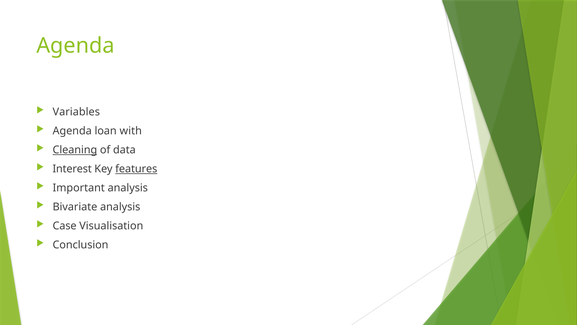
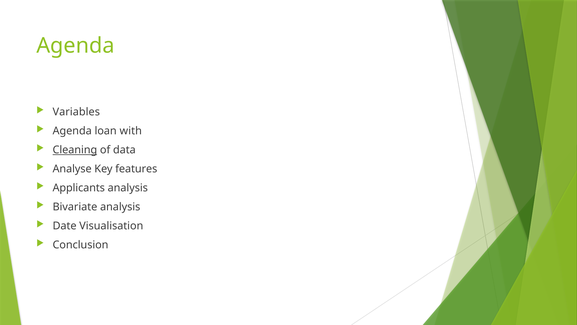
Interest: Interest -> Analyse (72, 169)
features underline: present -> none (136, 169)
Important: Important -> Applicants (79, 188)
Case: Case -> Date (65, 226)
